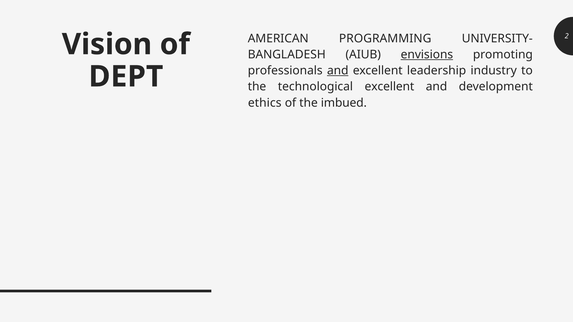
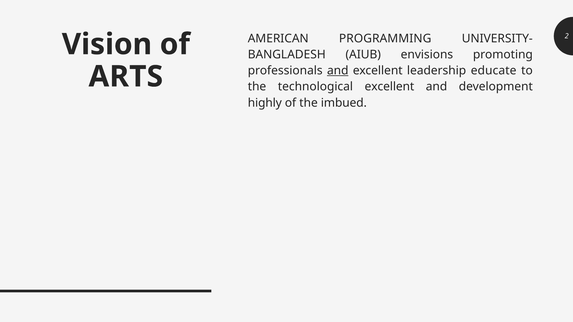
envisions underline: present -> none (427, 55)
industry: industry -> educate (494, 71)
DEPT: DEPT -> ARTS (126, 77)
ethics: ethics -> highly (265, 103)
